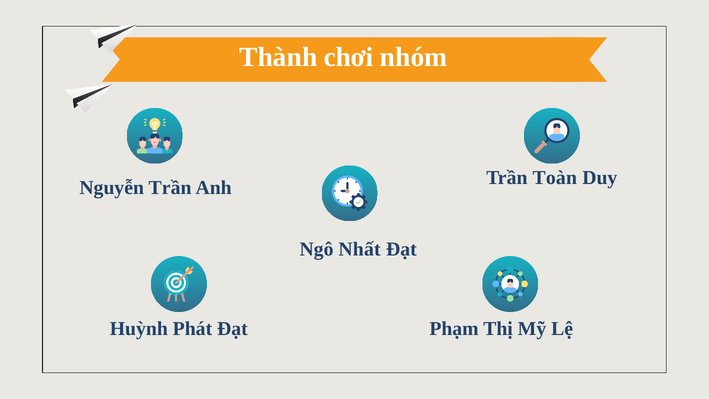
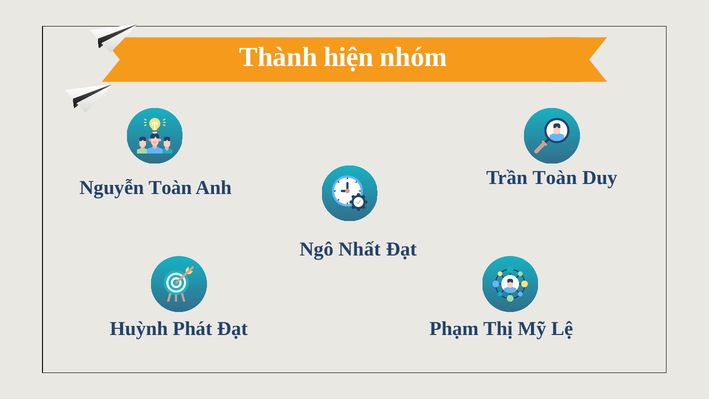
chơi: chơi -> hiện (349, 57)
Nguyễn Trần: Trần -> Toàn (170, 188)
